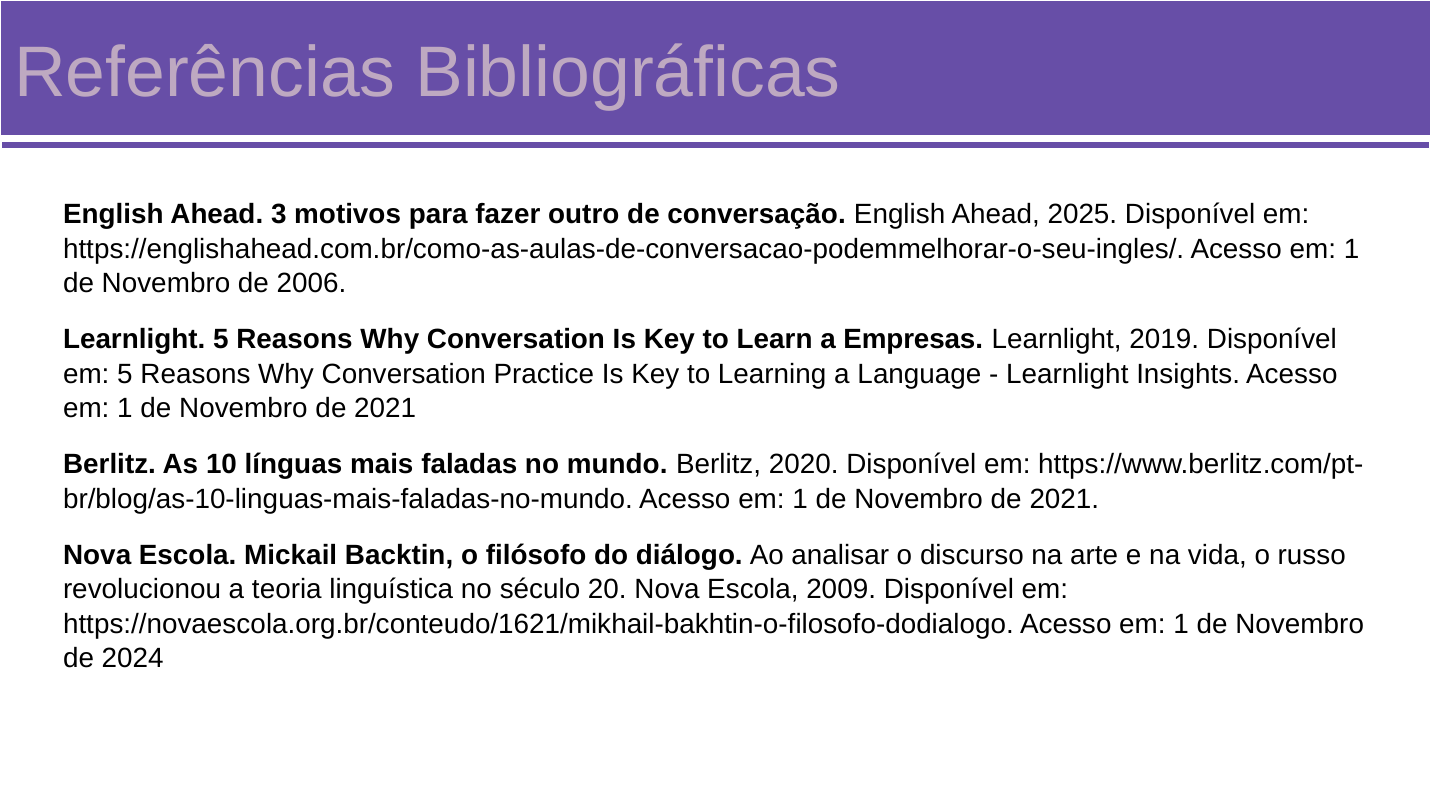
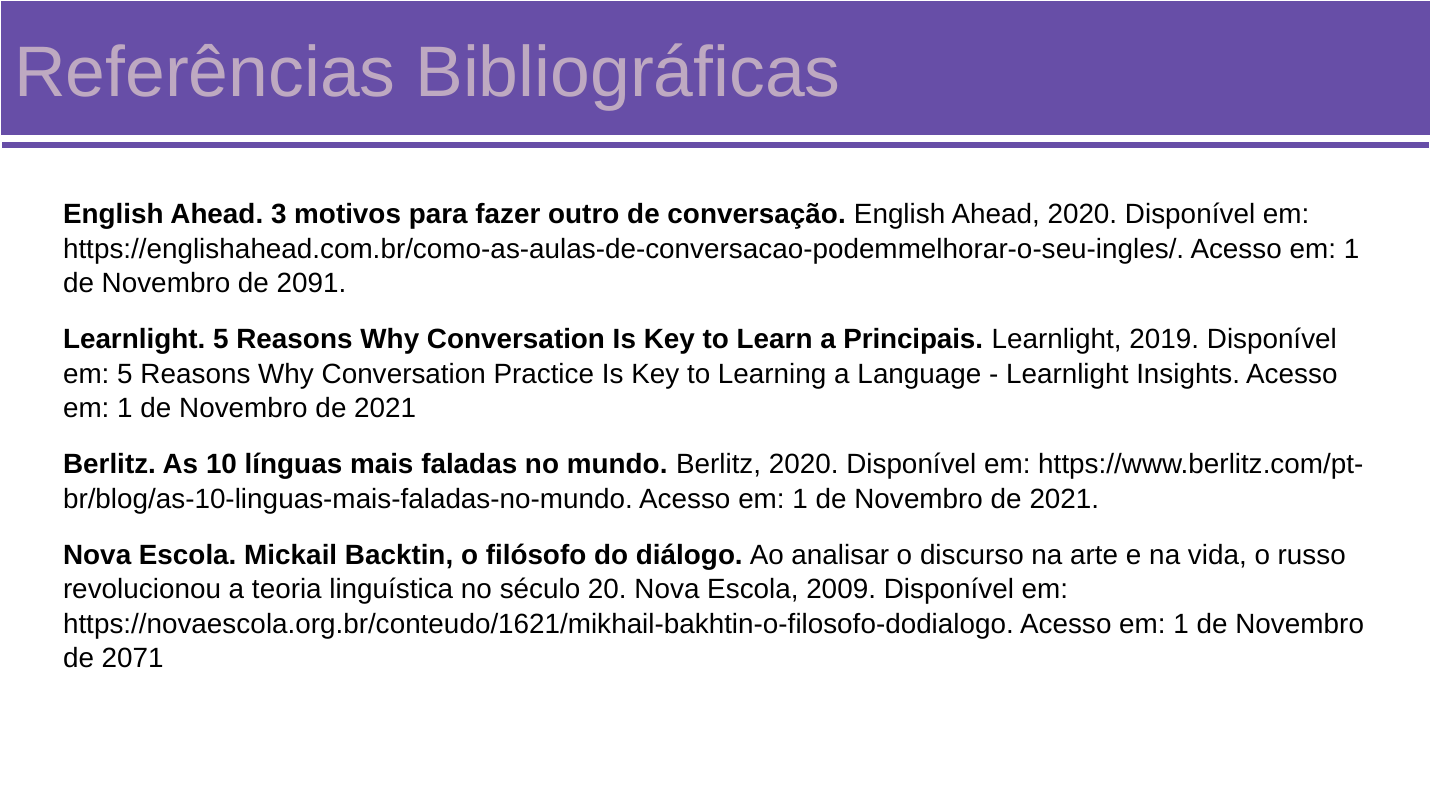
Ahead 2025: 2025 -> 2020 (1082, 214)
2006: 2006 -> 2091 (312, 283)
Empresas: Empresas -> Principais (913, 339)
2024: 2024 -> 2071 (133, 659)
